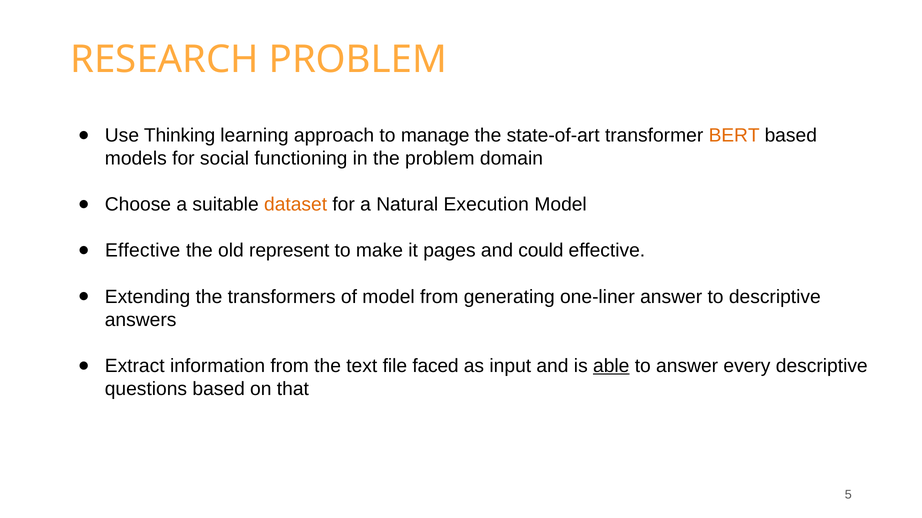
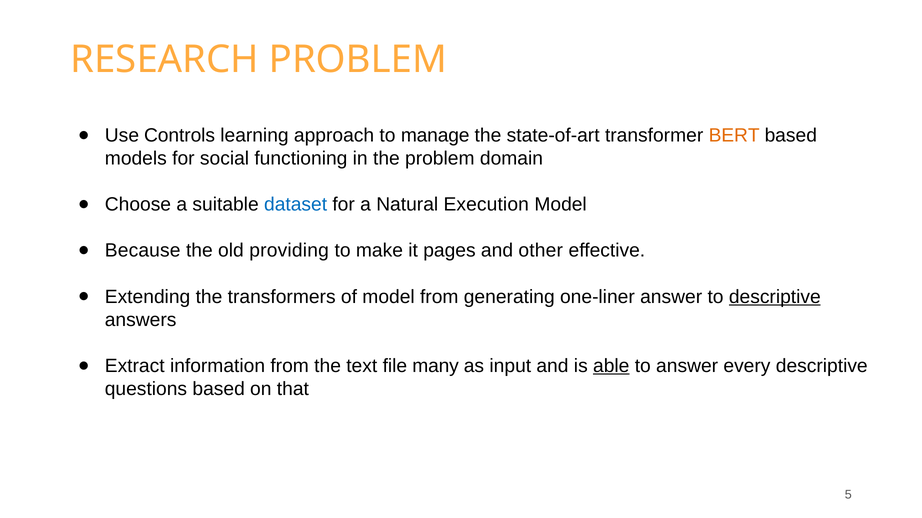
Thinking: Thinking -> Controls (180, 136)
dataset colour: orange -> blue (296, 205)
Effective: Effective -> Because (143, 251)
represent: represent -> providing (289, 251)
could: could -> other (541, 251)
descriptive underline: none -> present (775, 297)
faced: faced -> many (436, 366)
